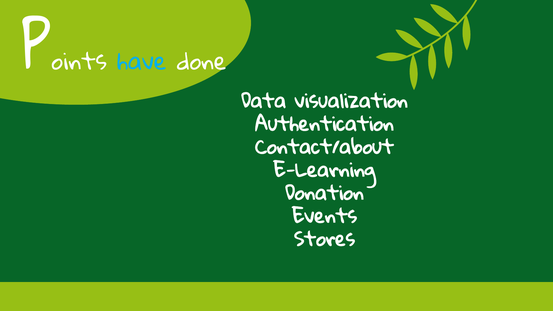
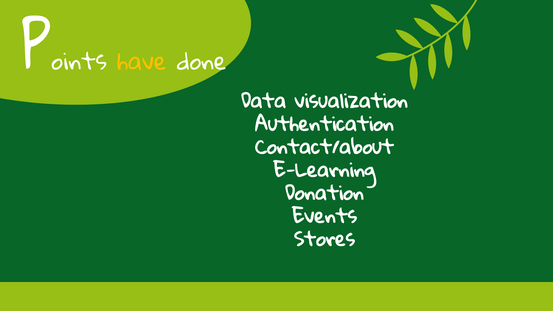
have colour: light blue -> yellow (142, 62)
